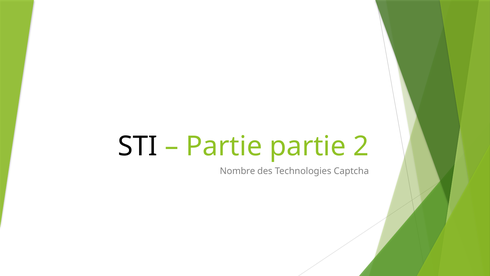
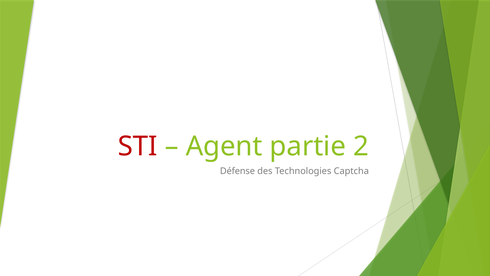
STI colour: black -> red (138, 146)
Partie: Partie -> Agent (224, 146)
Nombre: Nombre -> Défense (237, 171)
